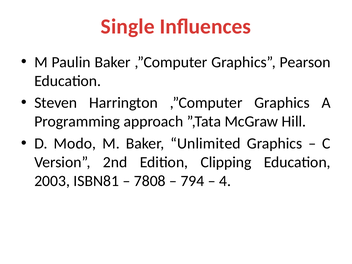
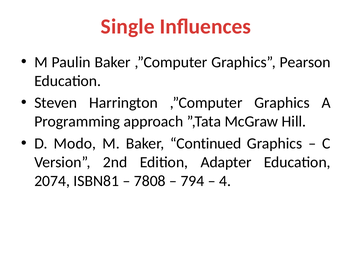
Unlimited: Unlimited -> Continued (206, 143)
Clipping: Clipping -> Adapter (226, 162)
2003: 2003 -> 2074 (52, 181)
